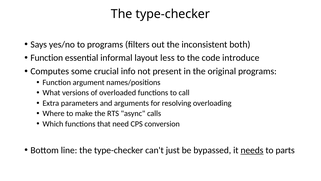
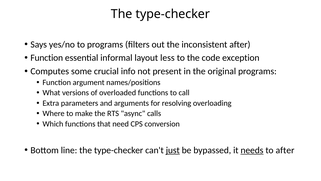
inconsistent both: both -> after (240, 44)
introduce: introduce -> exception (241, 58)
just underline: none -> present (173, 150)
to parts: parts -> after (285, 150)
